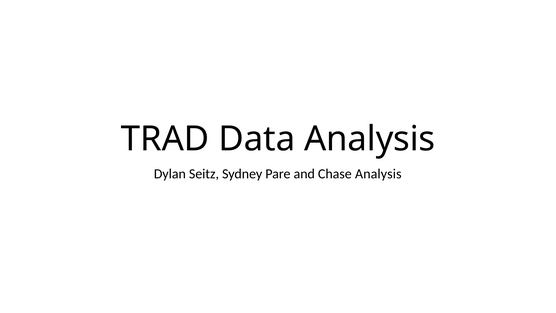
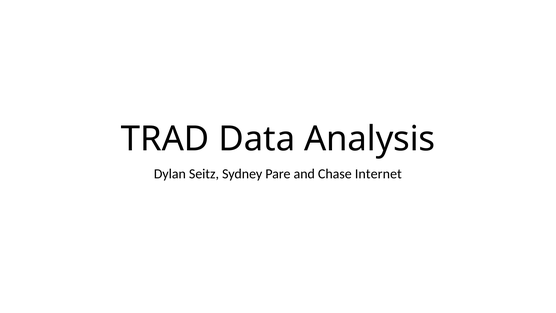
Chase Analysis: Analysis -> Internet (378, 174)
